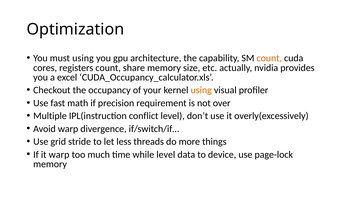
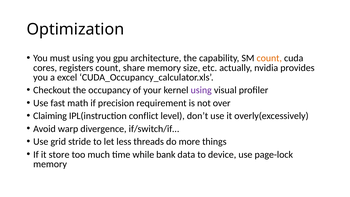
using colour: orange -> purple (201, 90)
Multiple: Multiple -> Claiming (50, 116)
it warp: warp -> store (59, 154)
while level: level -> bank (166, 154)
